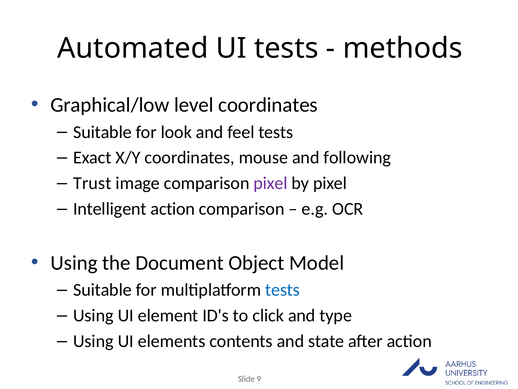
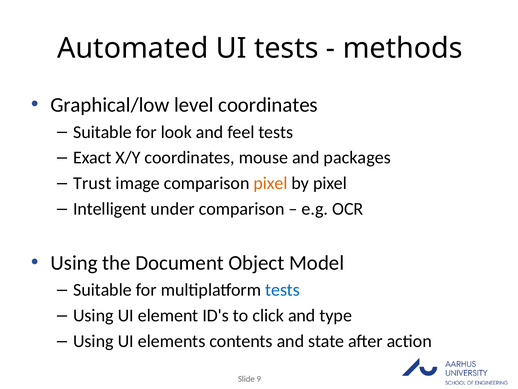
following: following -> packages (357, 158)
pixel colour: purple -> orange (271, 183)
Intelligent action: action -> under (173, 209)
